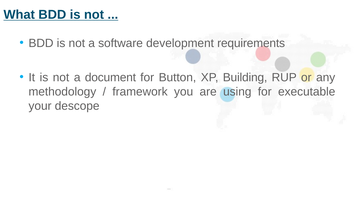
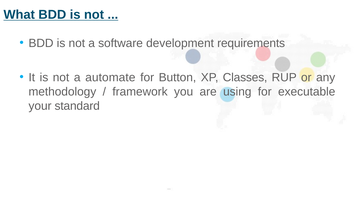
document: document -> automate (110, 77)
Building: Building -> Classes (245, 77)
descope: descope -> standard (77, 106)
